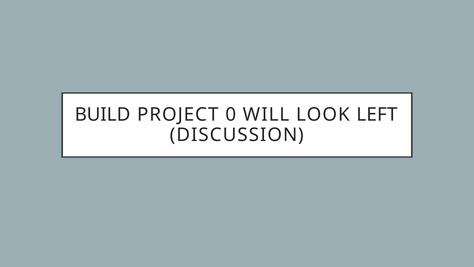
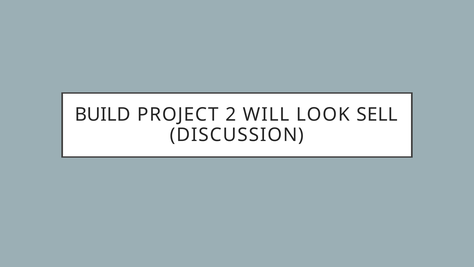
0: 0 -> 2 (231, 115)
LEFT: LEFT -> SELL (377, 115)
